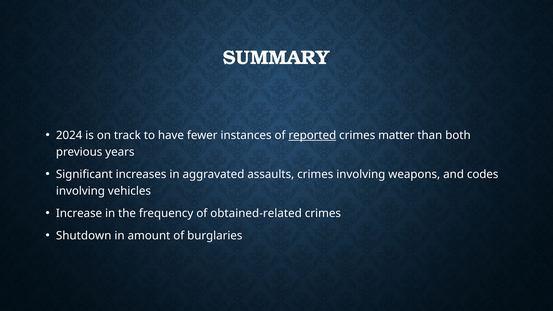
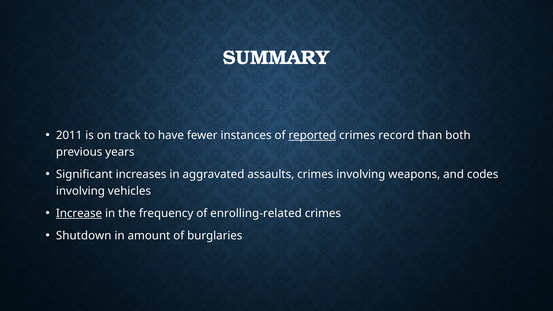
2024: 2024 -> 2011 (69, 135)
matter: matter -> record (396, 135)
Increase underline: none -> present (79, 213)
obtained-related: obtained-related -> enrolling-related (256, 213)
